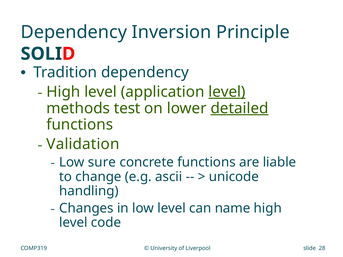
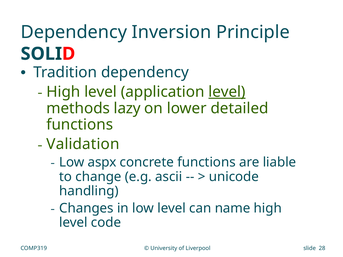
test: test -> lazy (127, 108)
detailed underline: present -> none (240, 108)
sure: sure -> aspx (102, 162)
